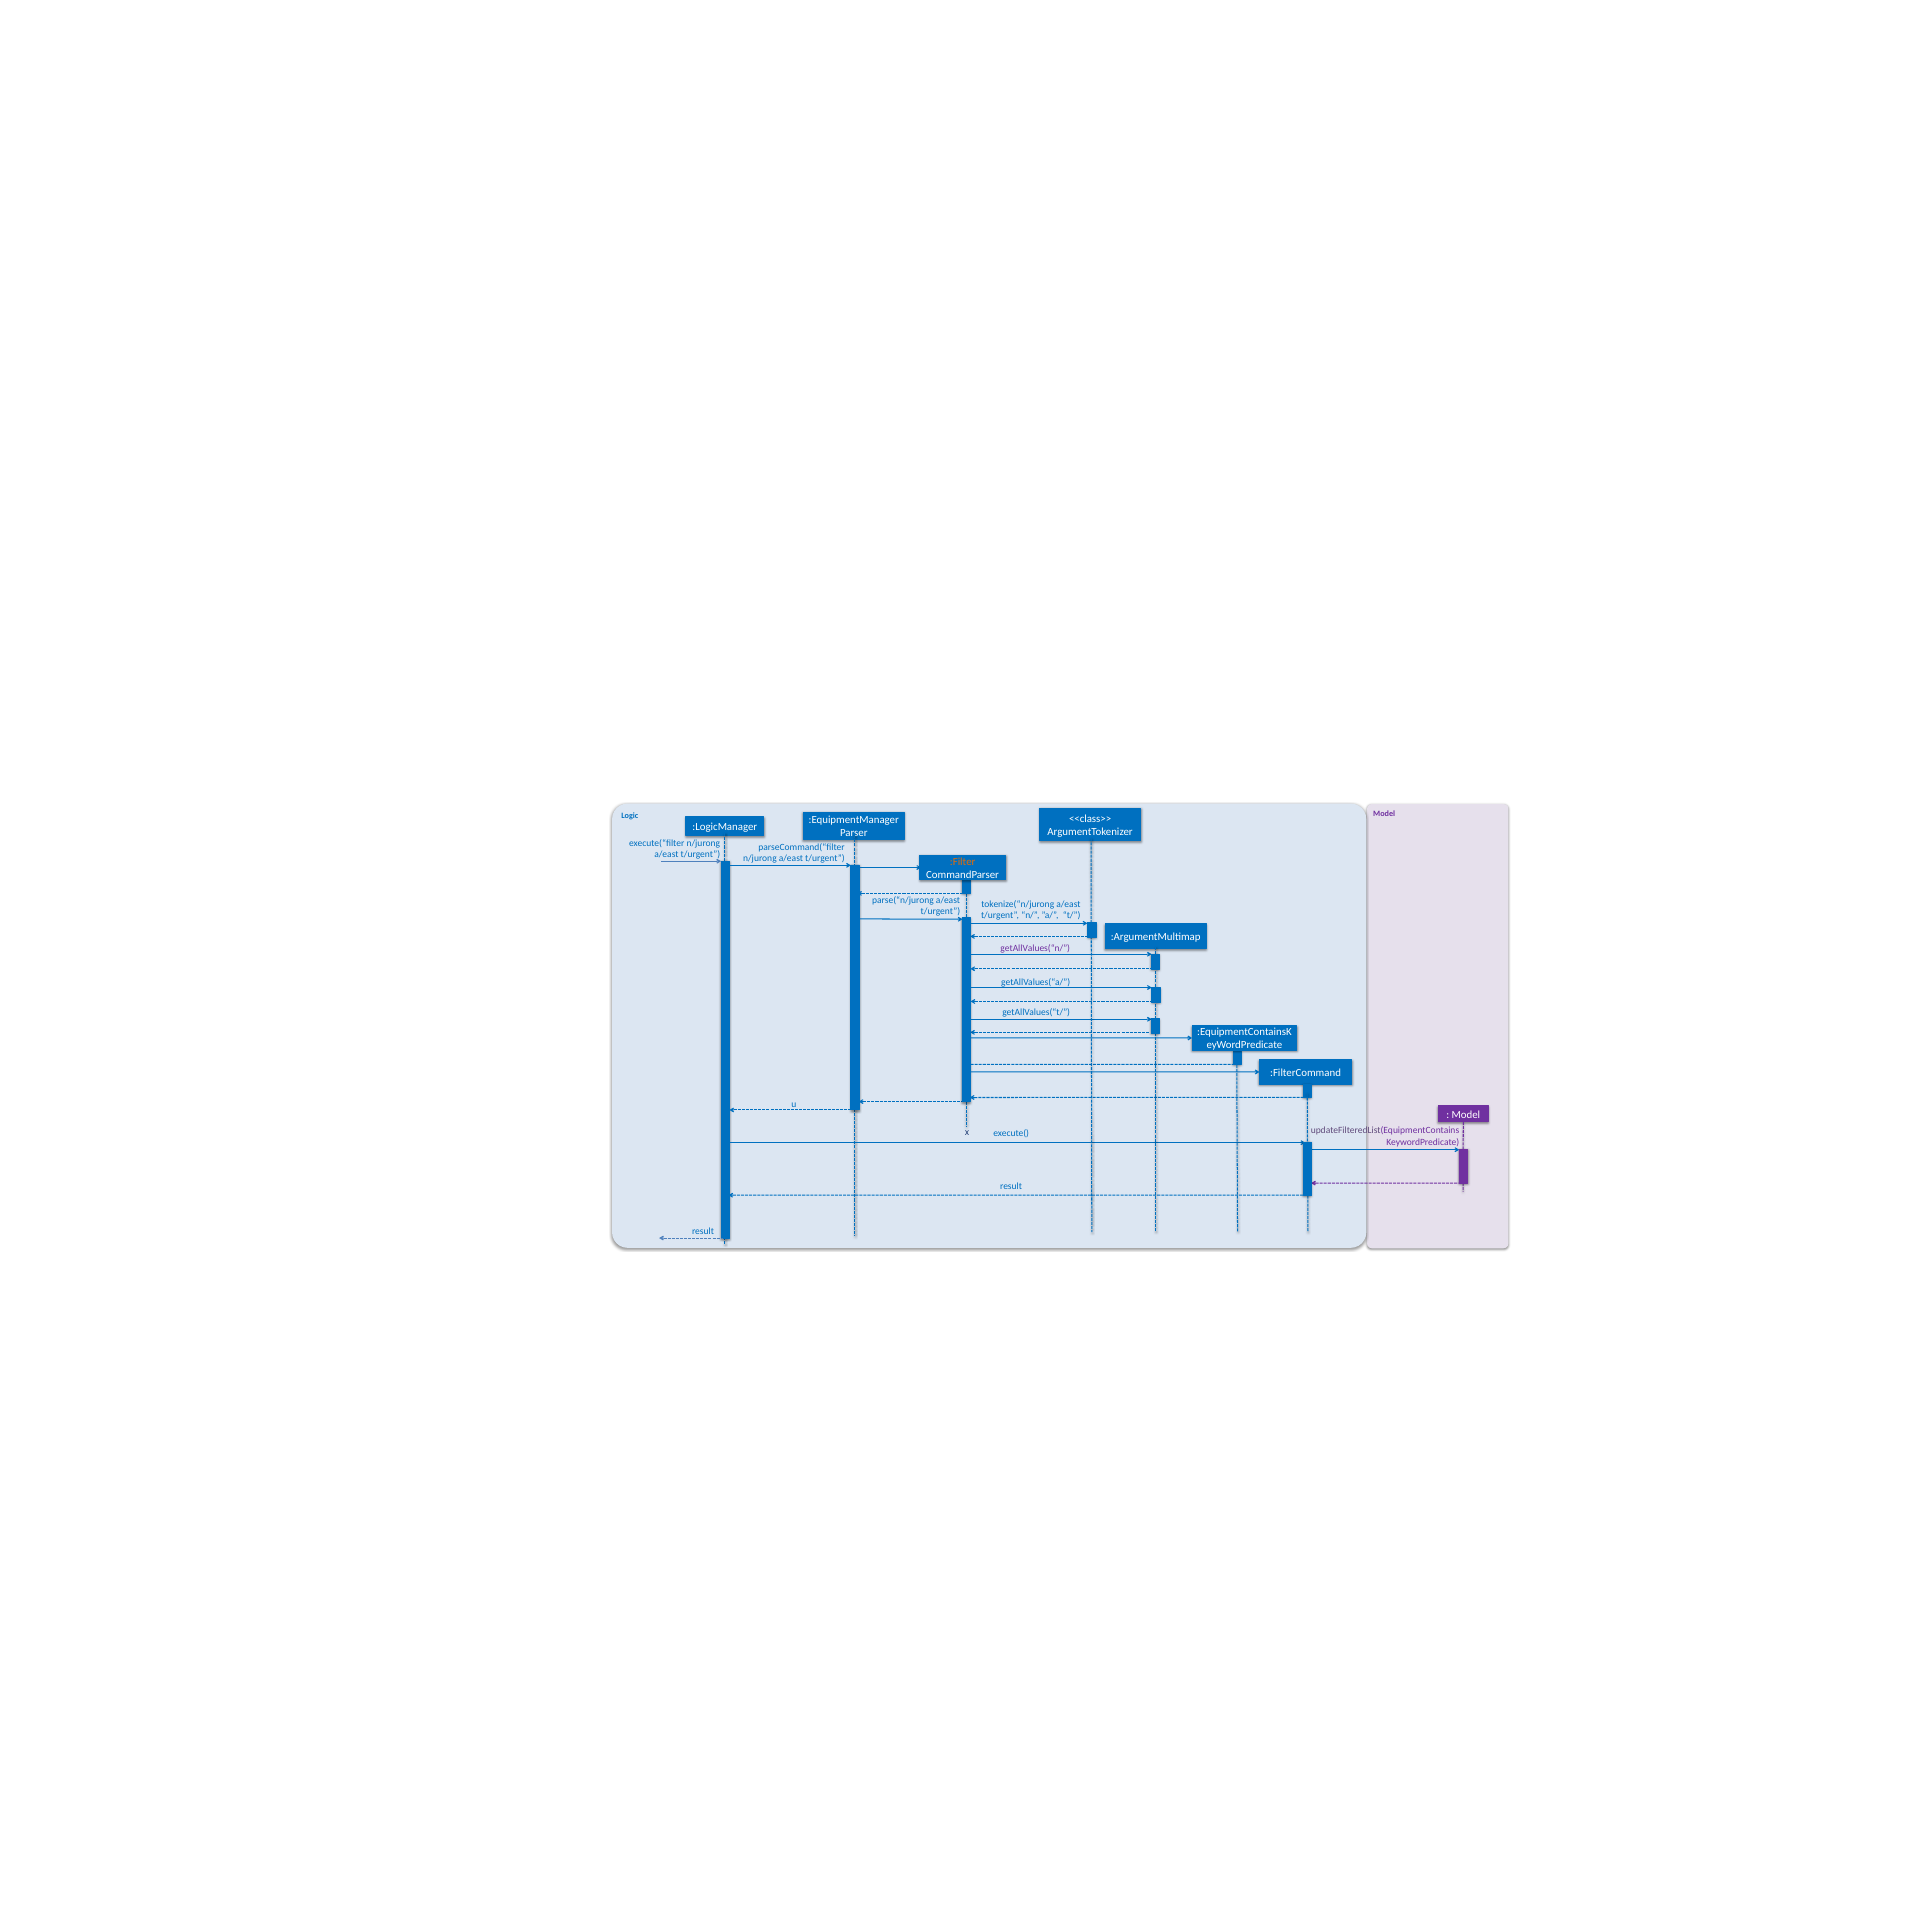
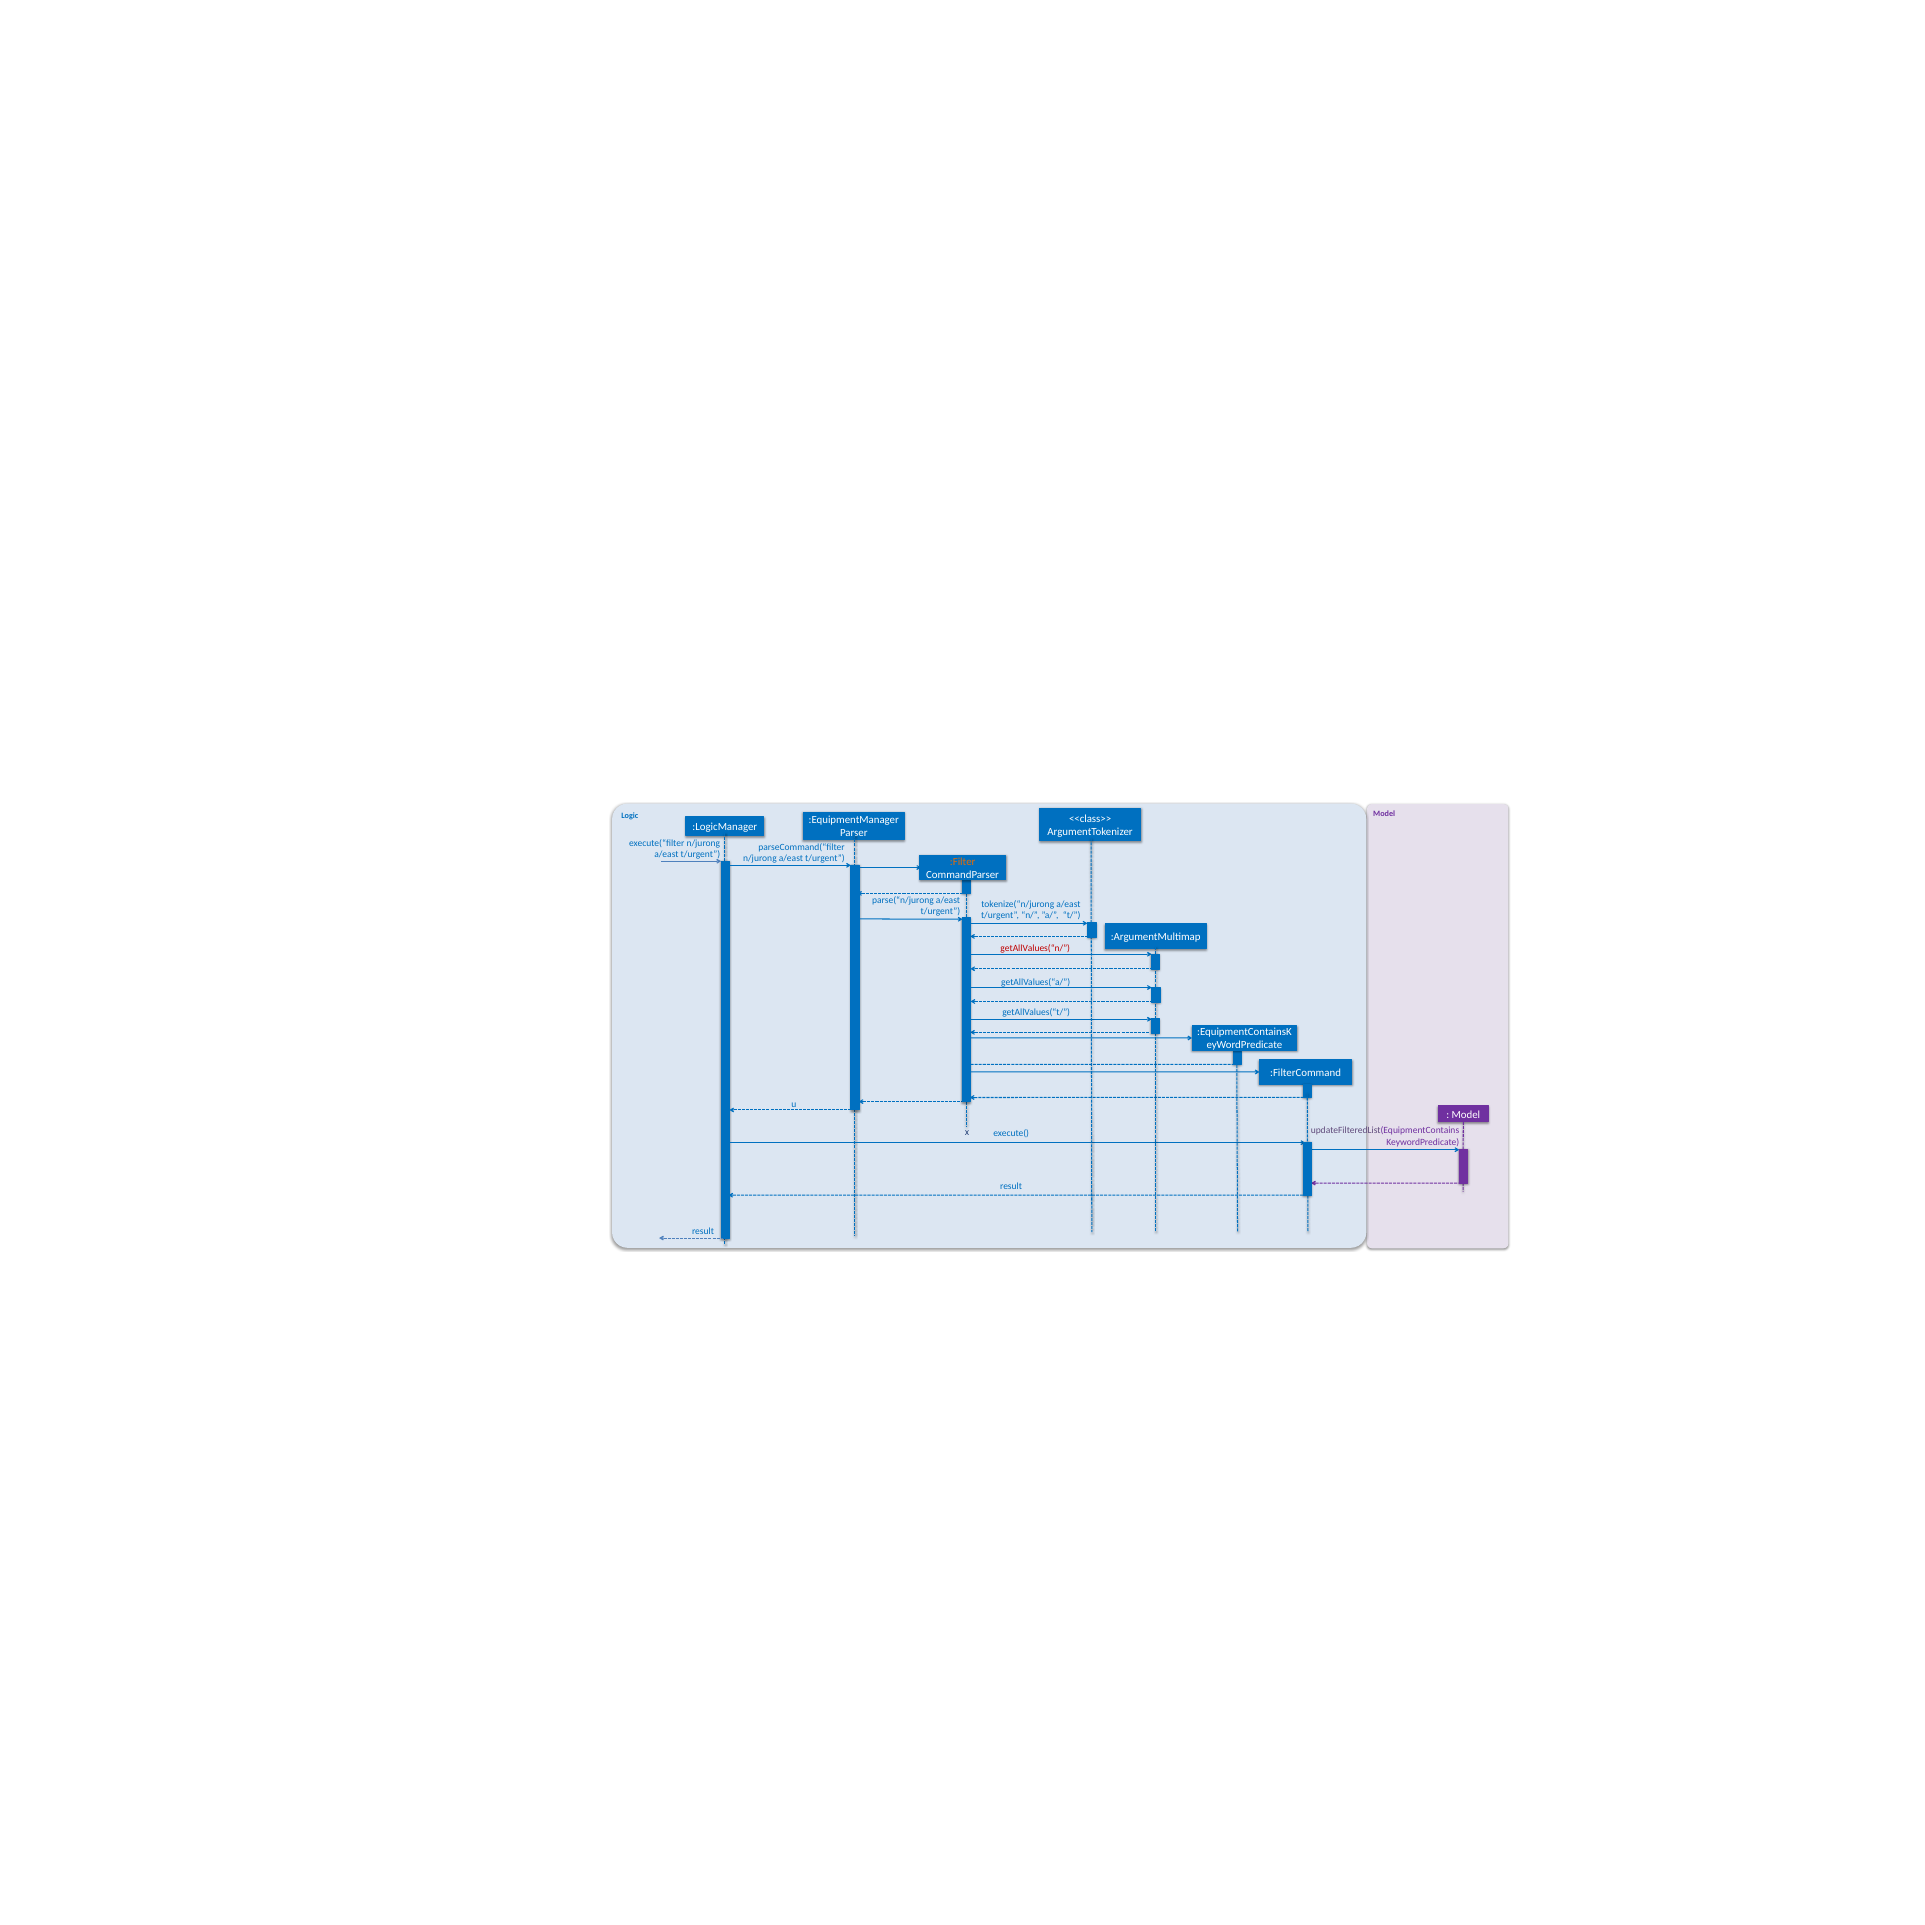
getAllValues(“n/ colour: purple -> red (1035, 948)
